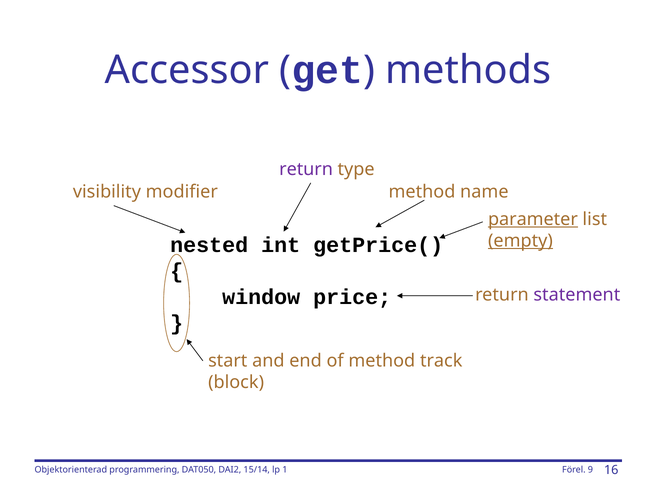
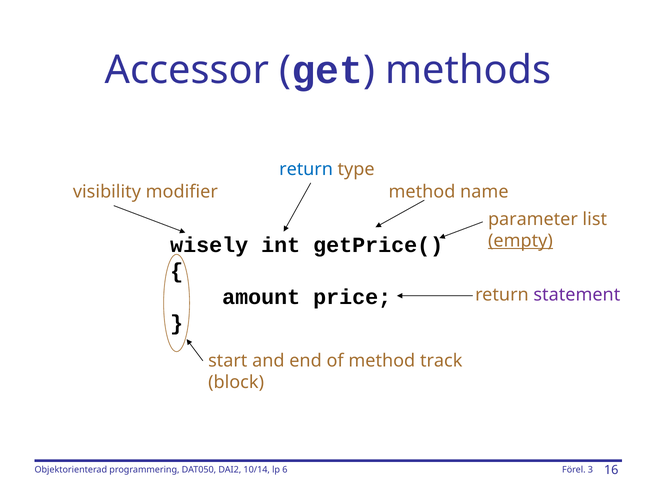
return colour: purple -> blue (306, 169)
parameter underline: present -> none (533, 219)
nested: nested -> wisely (209, 245)
window: window -> amount (261, 297)
15/14: 15/14 -> 10/14 (257, 470)
1: 1 -> 6 (285, 470)
9: 9 -> 3 (590, 470)
